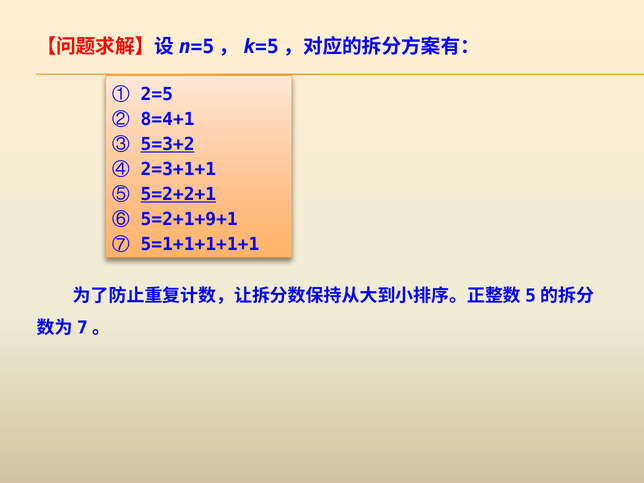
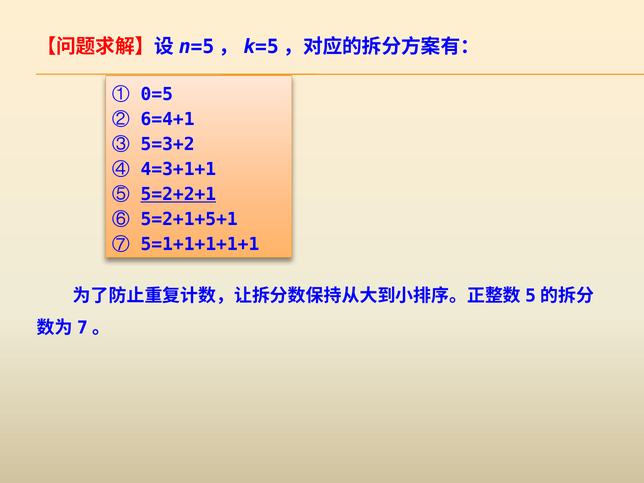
2=5: 2=5 -> 0=5 (157, 94)
8=4+1: 8=4+1 -> 6=4+1 (168, 119)
5=3+2 underline: present -> none (168, 144)
2=3+1+1: 2=3+1+1 -> 4=3+1+1 (178, 169)
5=2+1+9+1: 5=2+1+9+1 -> 5=2+1+5+1 (189, 219)
